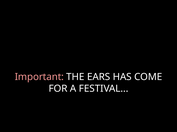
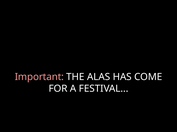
EARS: EARS -> ALAS (99, 77)
